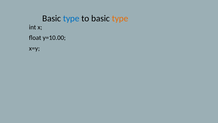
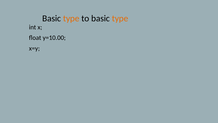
type colour: blue -> orange (71, 18)
